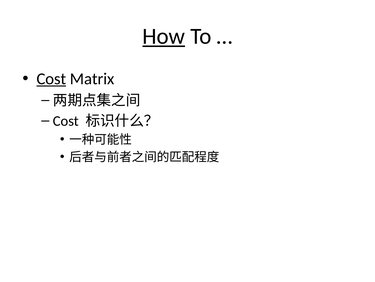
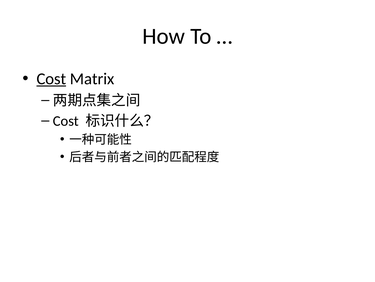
How underline: present -> none (164, 36)
